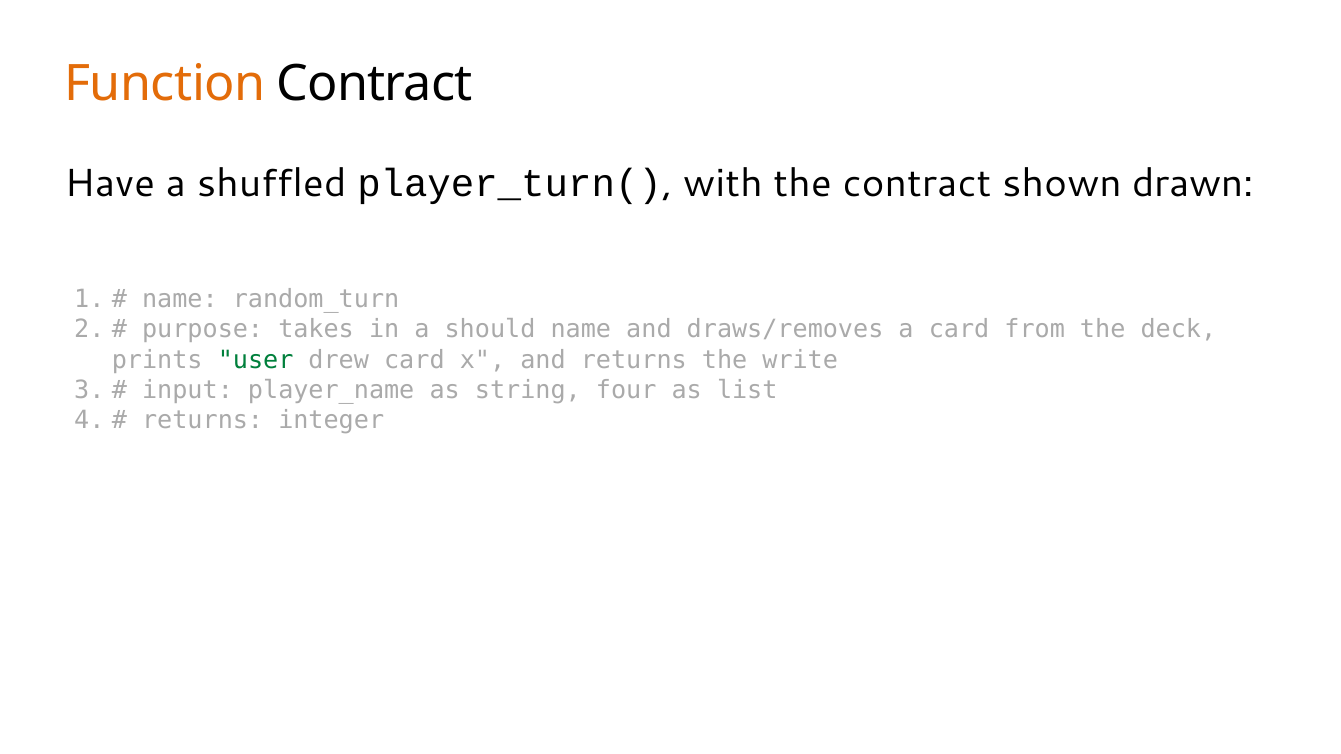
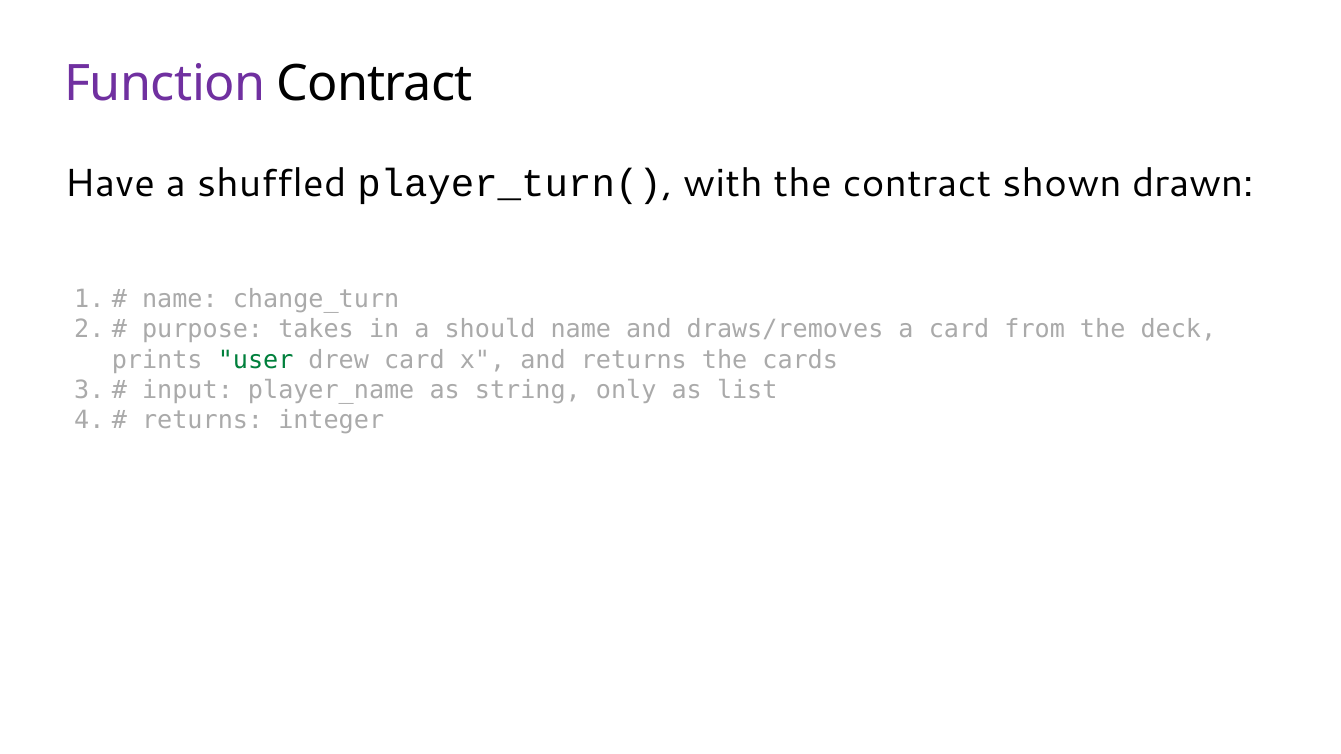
Function colour: orange -> purple (165, 84)
random_turn: random_turn -> change_turn (316, 300)
write: write -> cards (800, 360)
four: four -> only (626, 390)
